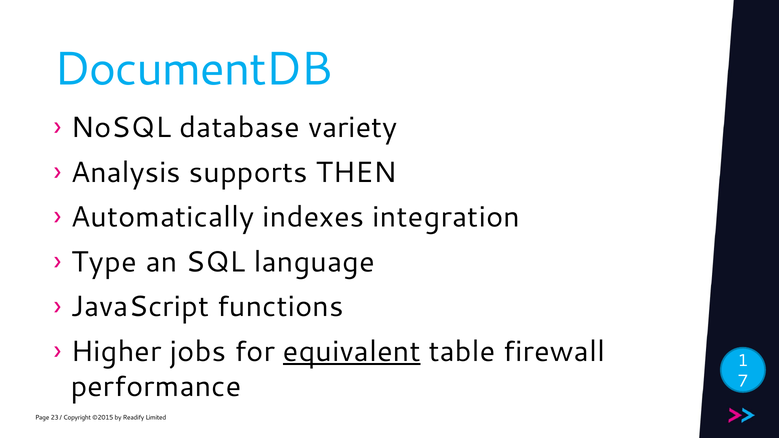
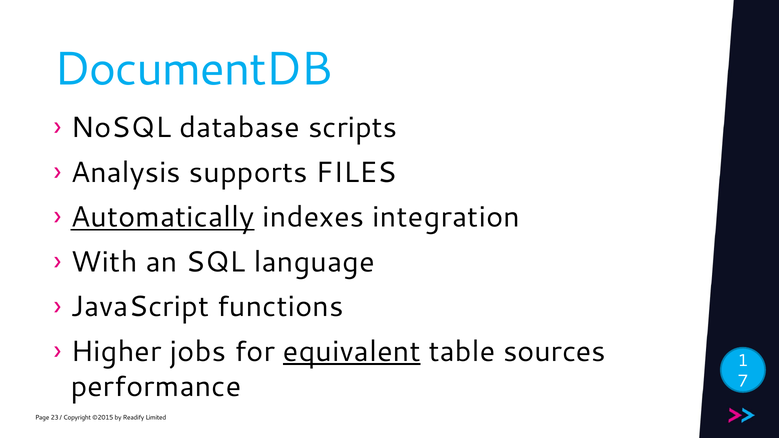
variety: variety -> scripts (353, 128)
THEN: THEN -> FILES (356, 173)
Automatically underline: none -> present (162, 217)
Type: Type -> With (104, 262)
firewall: firewall -> sources (555, 352)
